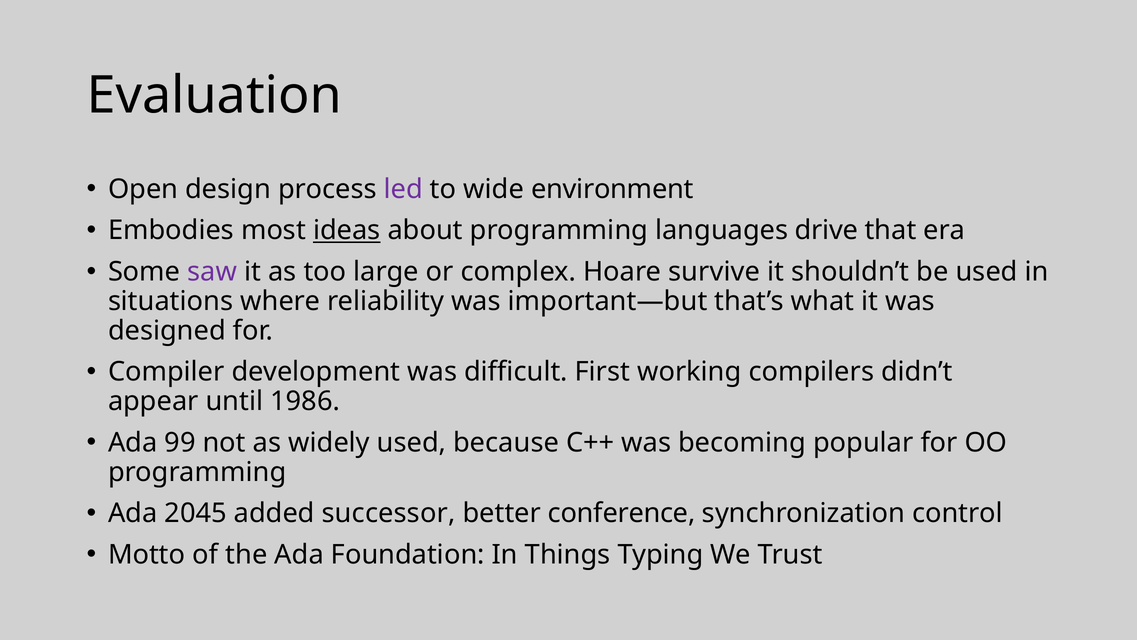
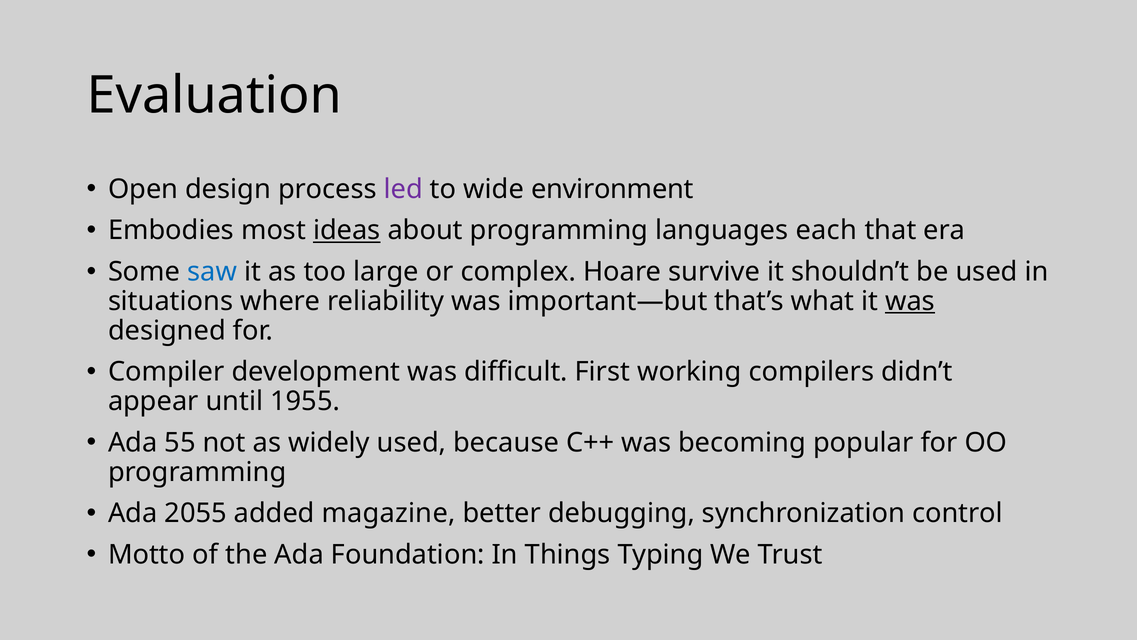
drive: drive -> each (826, 230)
saw colour: purple -> blue (212, 272)
was underline: none -> present (910, 301)
1986: 1986 -> 1955 (305, 401)
99: 99 -> 55 (180, 442)
2045: 2045 -> 2055 (196, 513)
successor: successor -> magazine (389, 513)
conference: conference -> debugging (621, 513)
